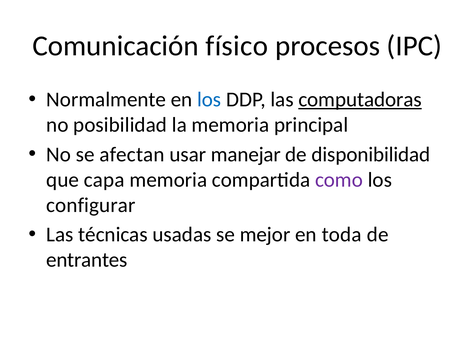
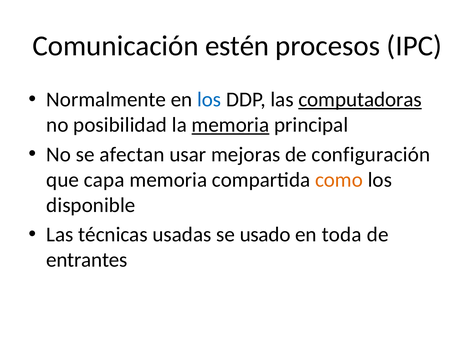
físico: físico -> estén (237, 46)
memoria underline: none -> present (230, 125)
manejar: manejar -> mejoras (246, 155)
disponibilidad: disponibilidad -> configuración (371, 155)
como colour: purple -> orange (339, 180)
configurar: configurar -> disponible (91, 205)
mejor: mejor -> usado (265, 235)
